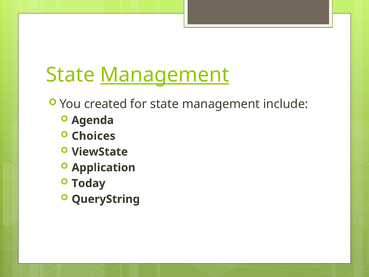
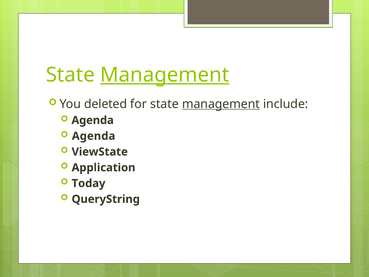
created: created -> deleted (106, 104)
management underline: none -> present (221, 104)
Choices: Choices -> Agenda (94, 136)
